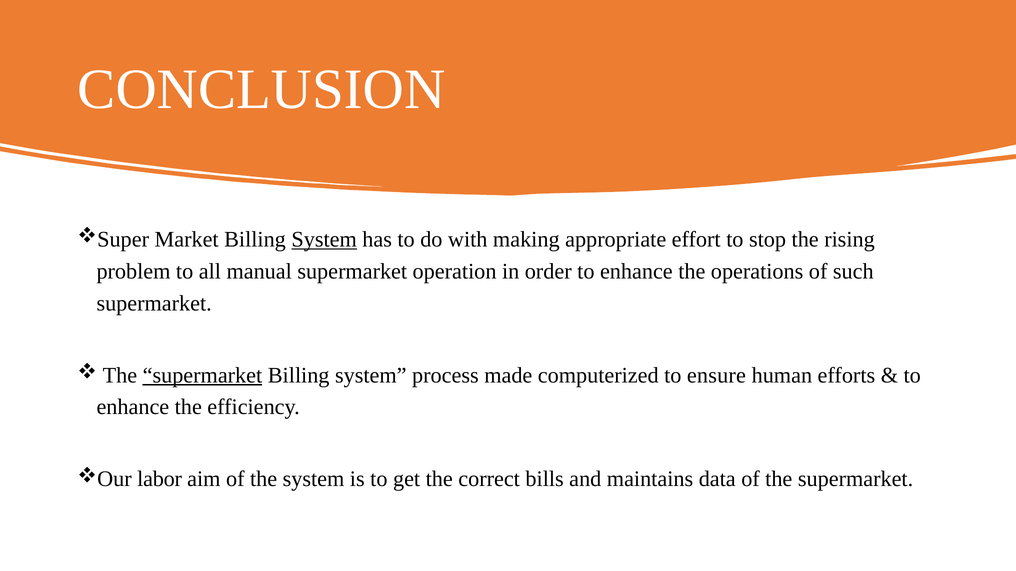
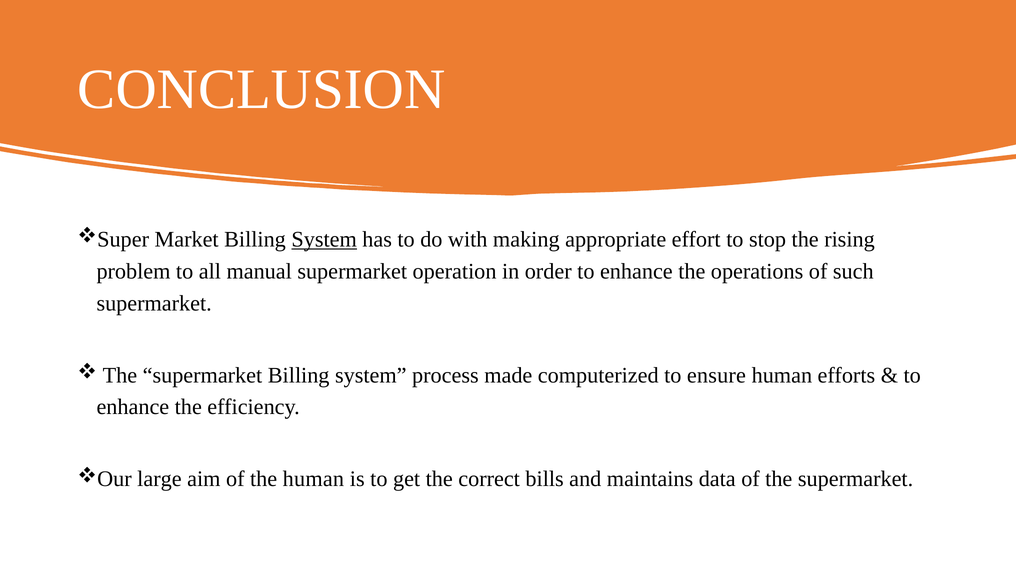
supermarket underline: present -> none (202, 376)
labor: labor -> large (159, 479)
the system: system -> human (313, 479)
